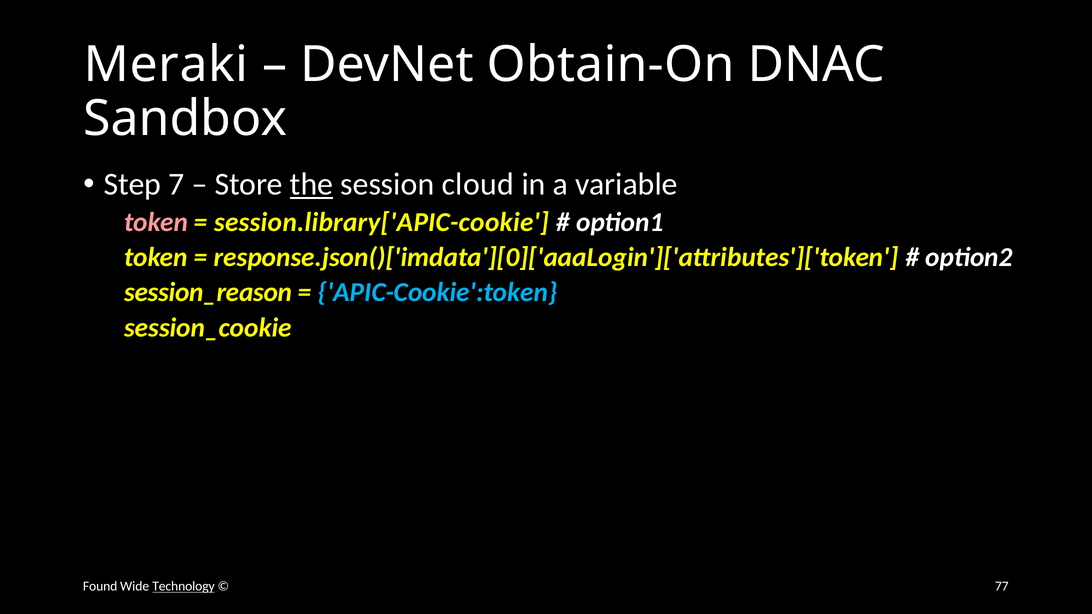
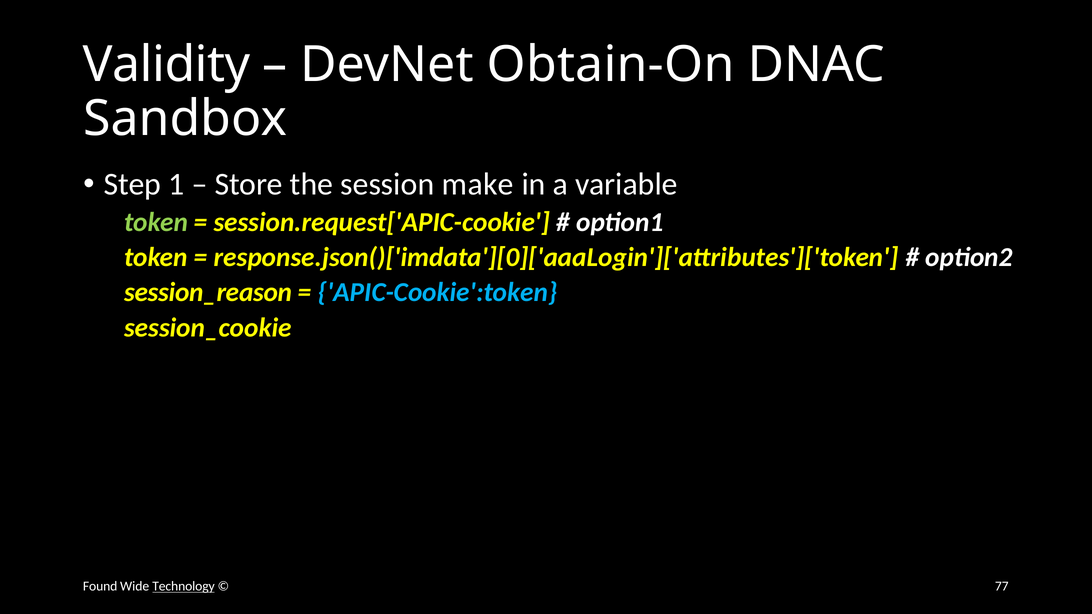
Meraki: Meraki -> Validity (166, 65)
7: 7 -> 1 (176, 185)
the underline: present -> none (312, 185)
cloud: cloud -> make (478, 185)
token colour: pink -> light green (156, 222)
session.library['APIC-cookie: session.library['APIC-cookie -> session.request['APIC-cookie (382, 222)
